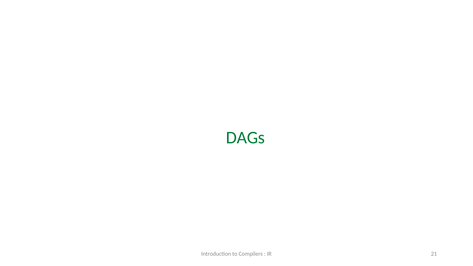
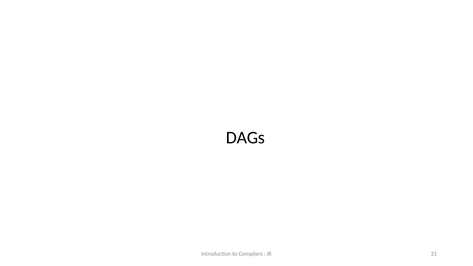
DAGs colour: green -> black (245, 138)
